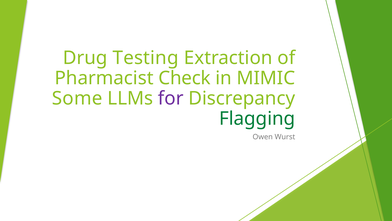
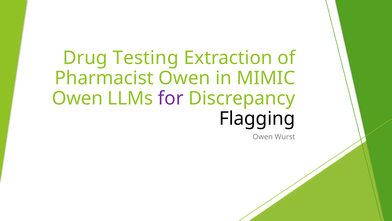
Pharmacist Check: Check -> Owen (184, 78)
Some: Some -> Owen (77, 98)
Flagging colour: green -> black (257, 119)
